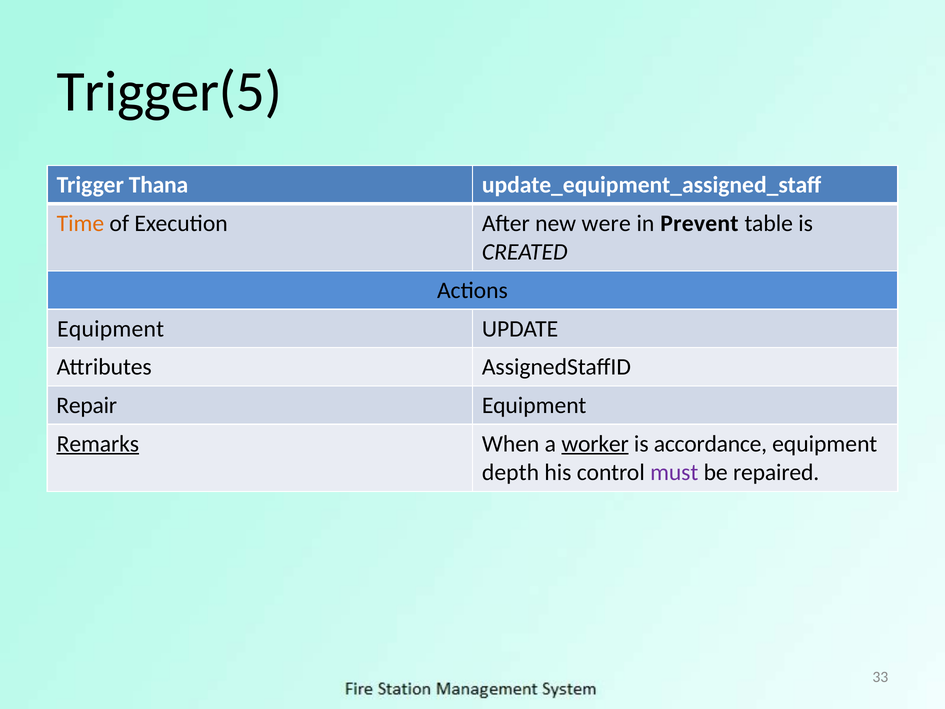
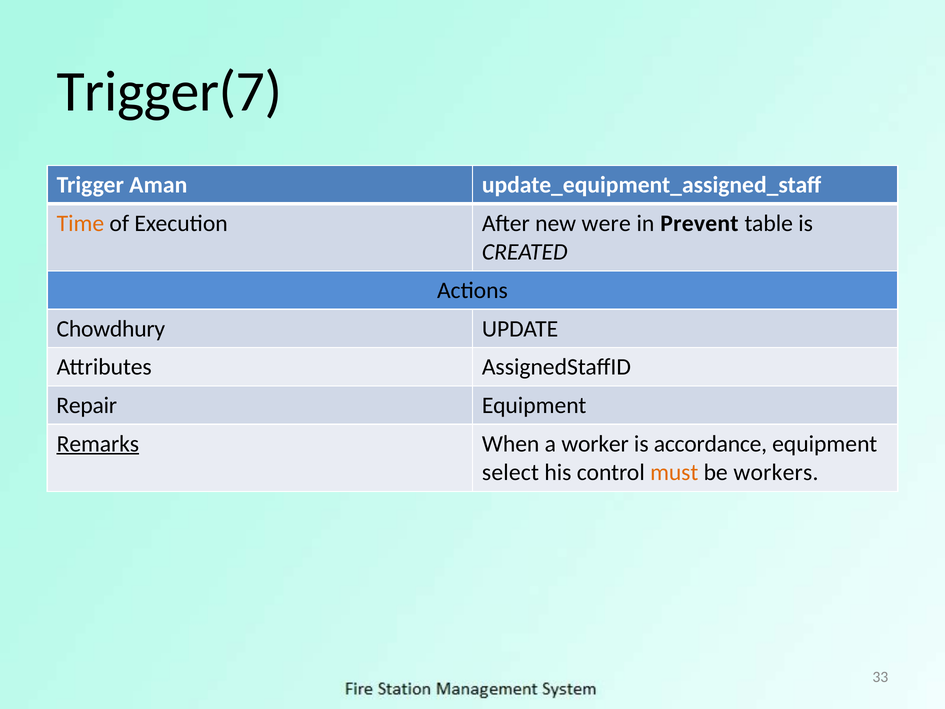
Trigger(5: Trigger(5 -> Trigger(7 (169, 91)
Thana: Thana -> Aman (158, 185)
Equipment: Equipment -> Chowdhury (111, 329)
worker underline: present -> none (595, 444)
depth: depth -> select (510, 472)
must colour: purple -> orange (674, 472)
repaired: repaired -> workers (776, 472)
